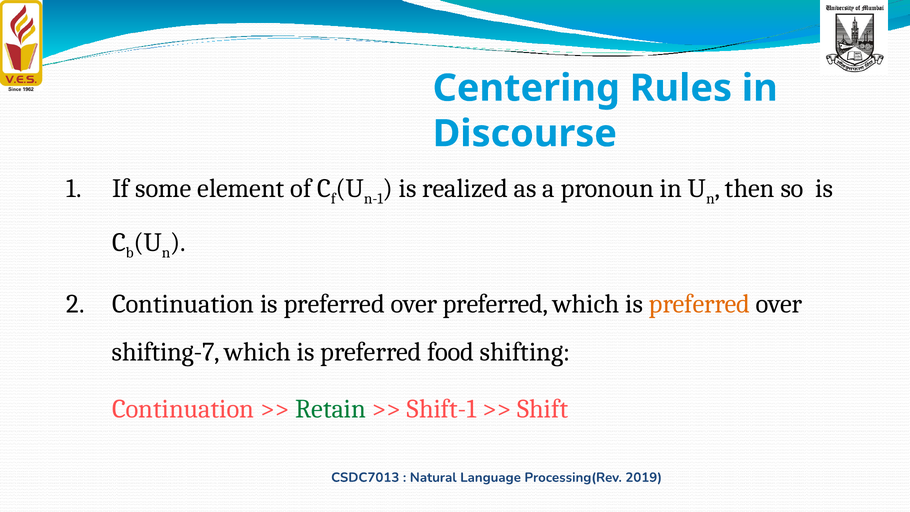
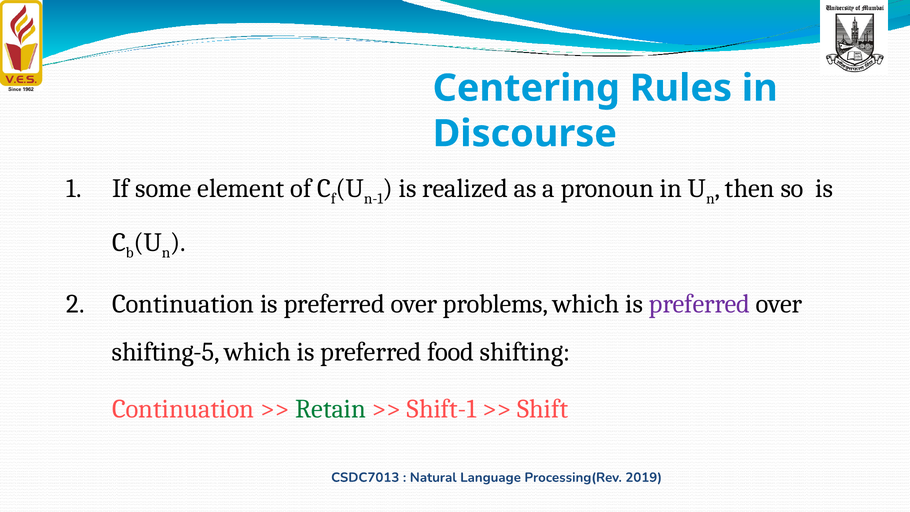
over preferred: preferred -> problems (496, 304)
preferred colour: orange -> purple (700, 304)
shifting-7: shifting-7 -> shifting-5 (166, 352)
